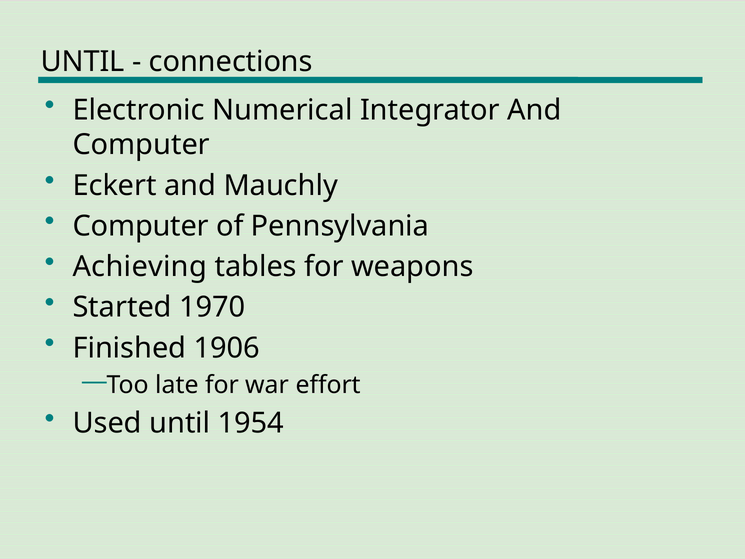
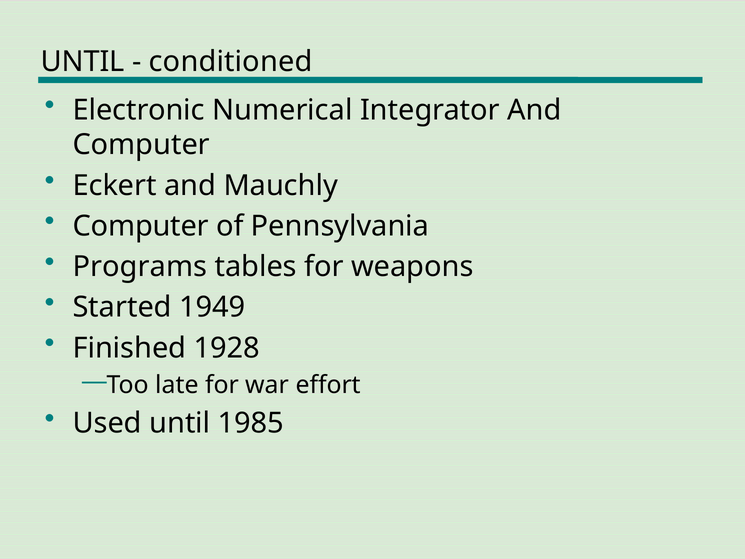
connections: connections -> conditioned (231, 62)
Achieving: Achieving -> Programs (140, 267)
1970: 1970 -> 1949 (212, 307)
1906: 1906 -> 1928 (227, 348)
1954: 1954 -> 1985 (251, 423)
